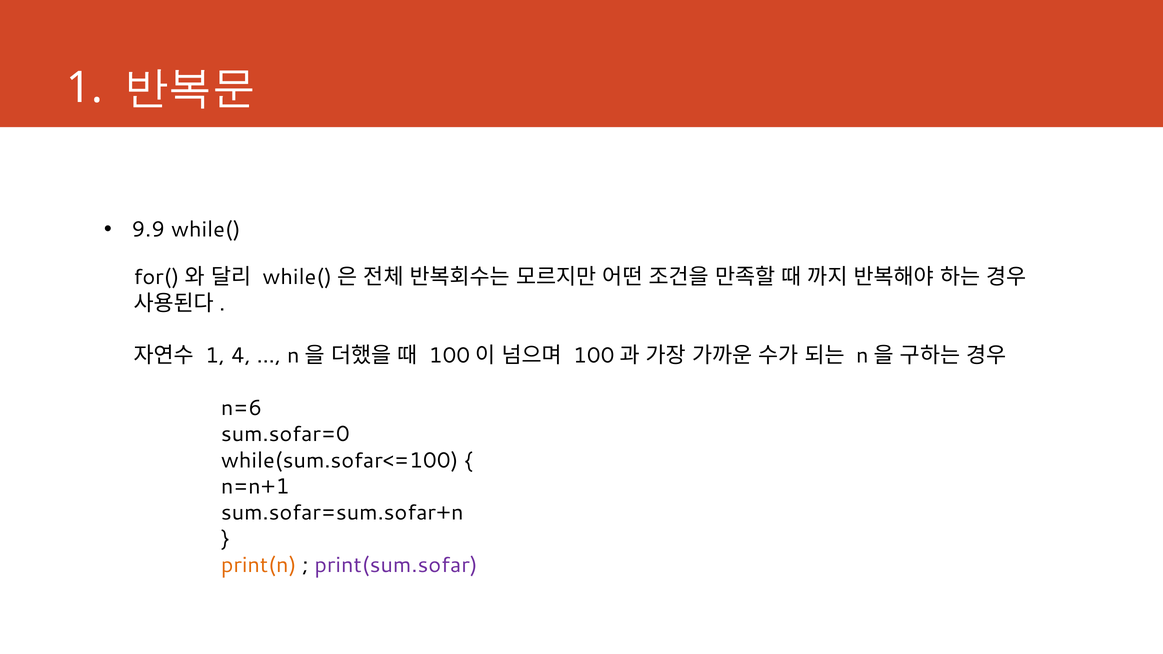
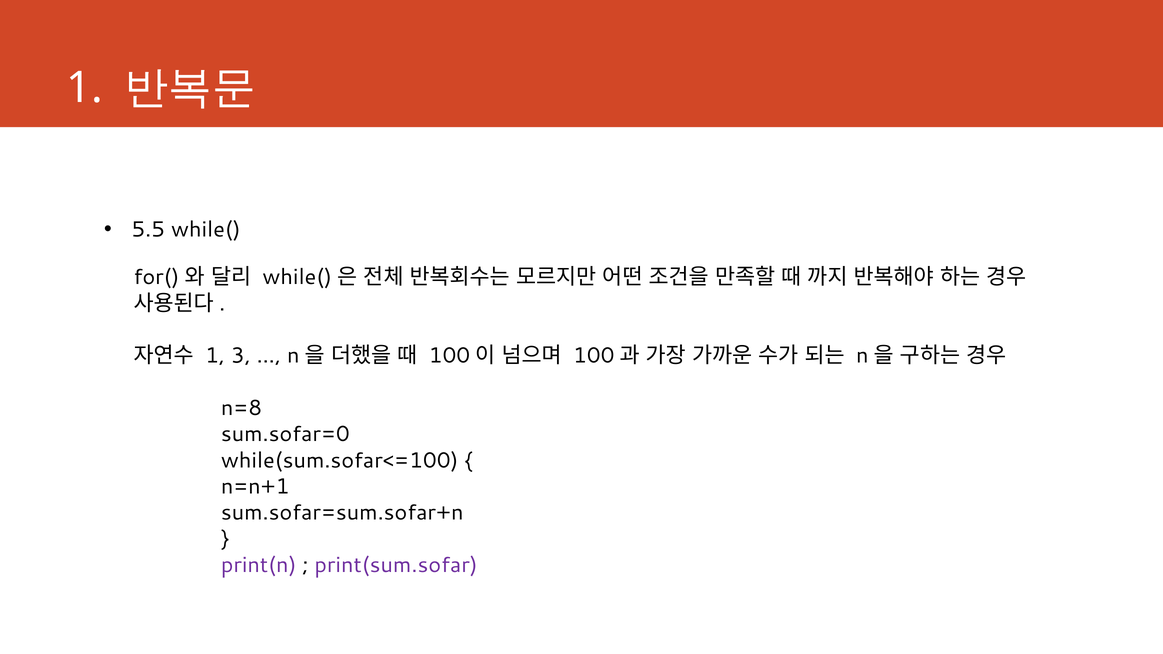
9.9: 9.9 -> 5.5 (148, 230)
4: 4 -> 3 (241, 356)
n=6: n=6 -> n=8 (241, 408)
print(n colour: orange -> purple (259, 565)
